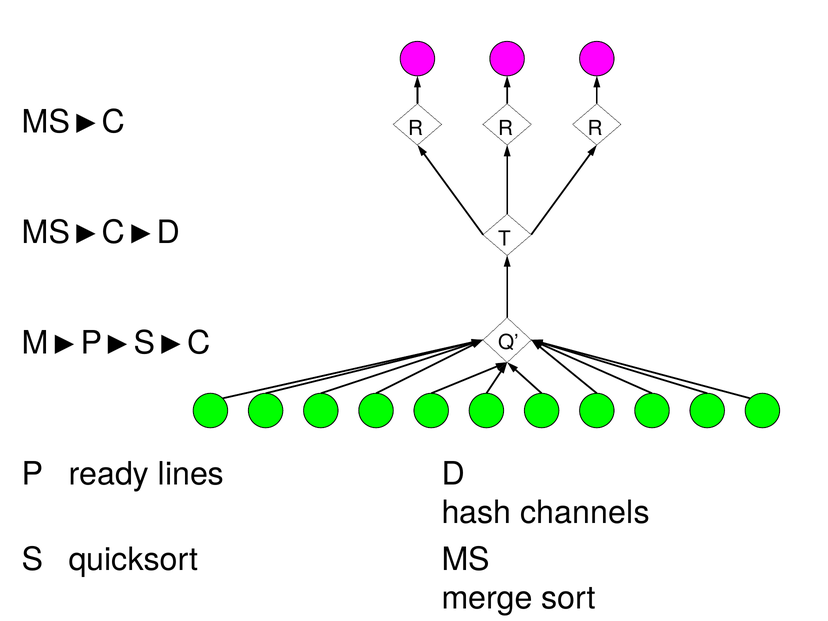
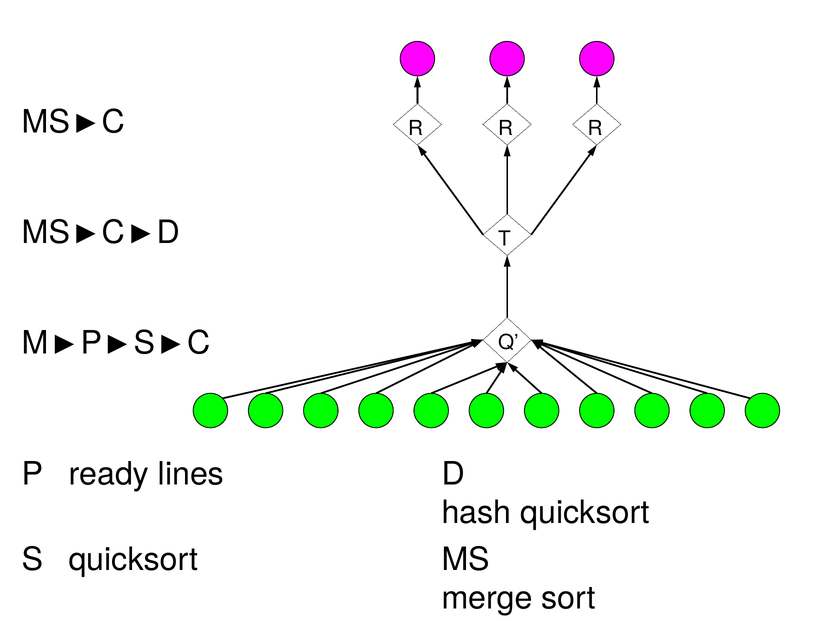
hash channels: channels -> quicksort (585, 513)
